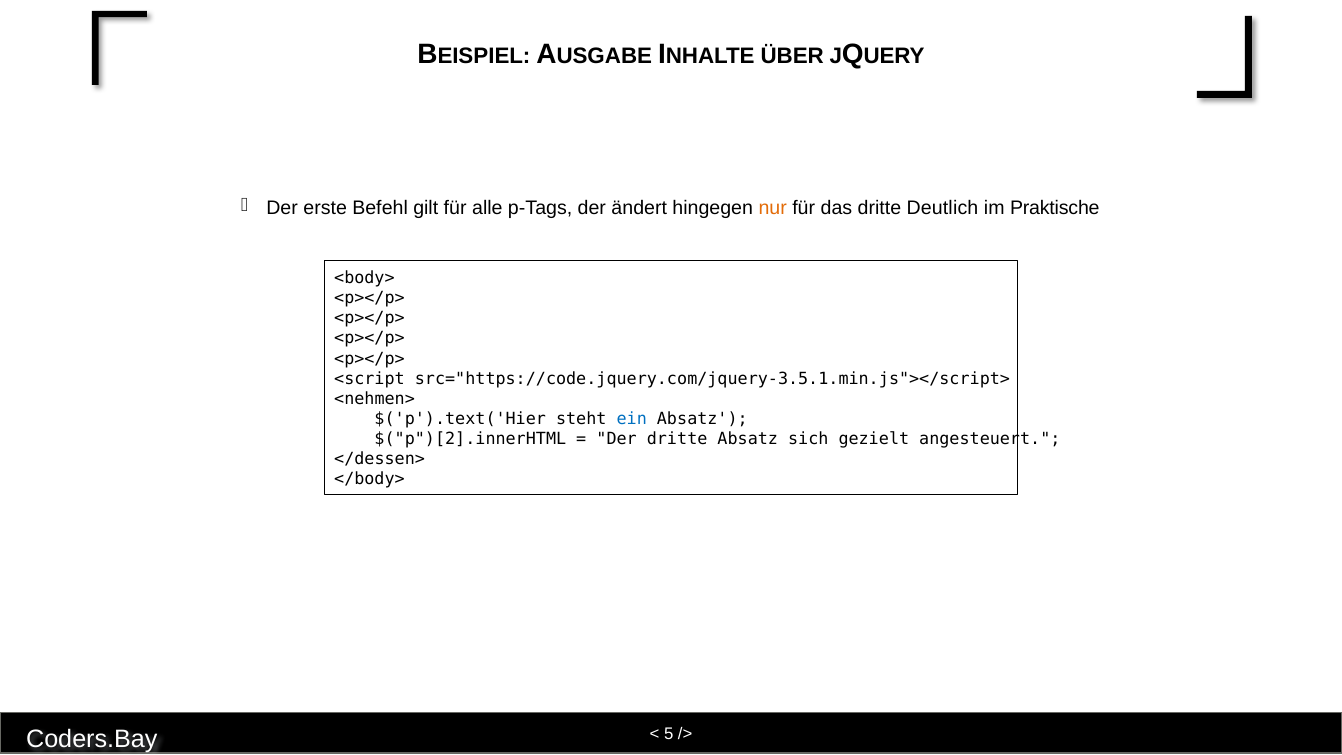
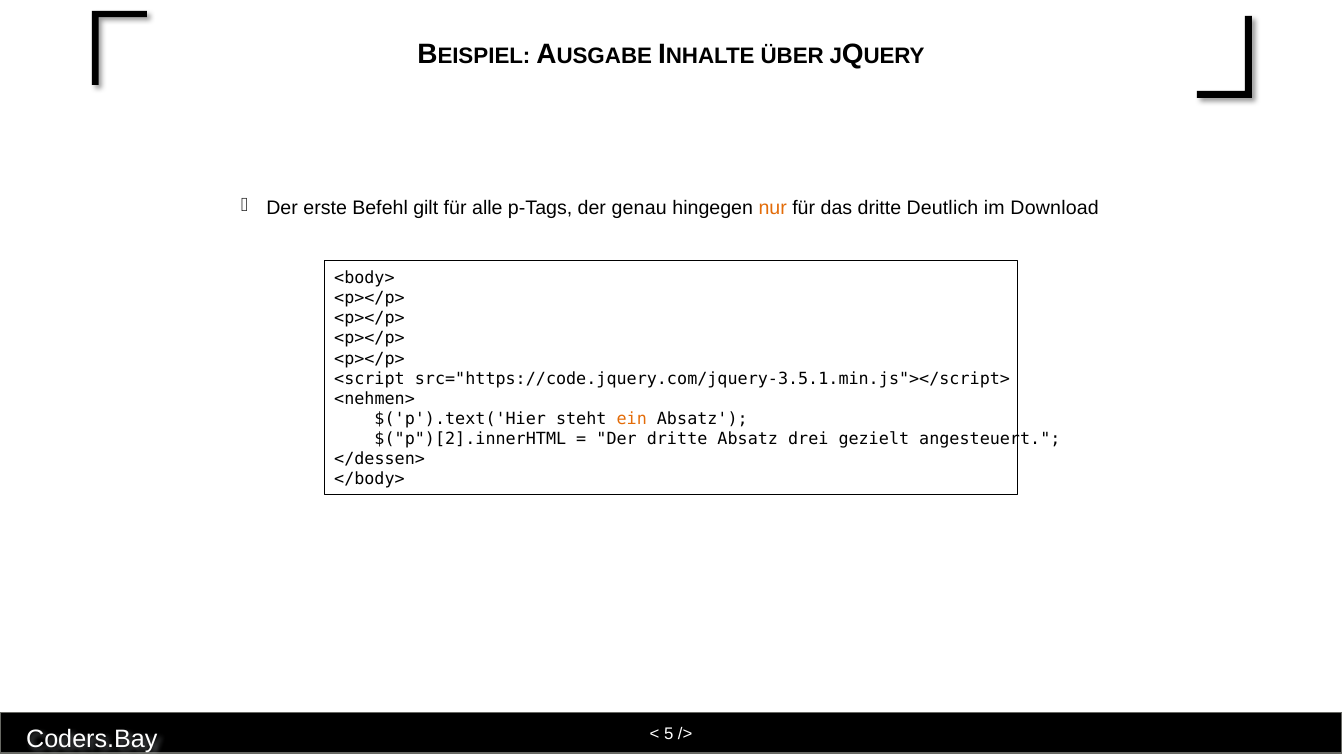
ändert: ändert -> genau (639, 208)
Praktische: Praktische -> Download (1055, 208)
ein colour: blue -> orange (632, 419)
sich: sich -> drei (808, 439)
